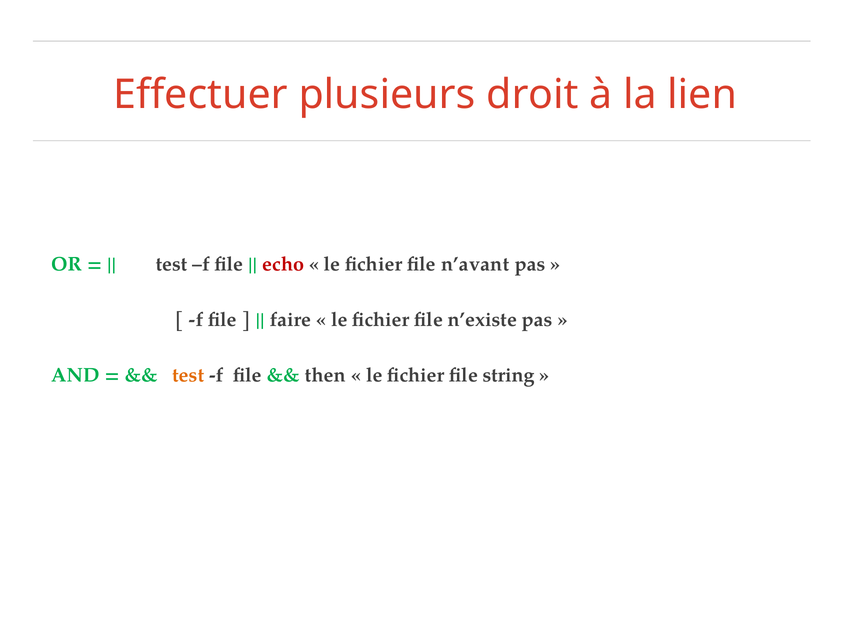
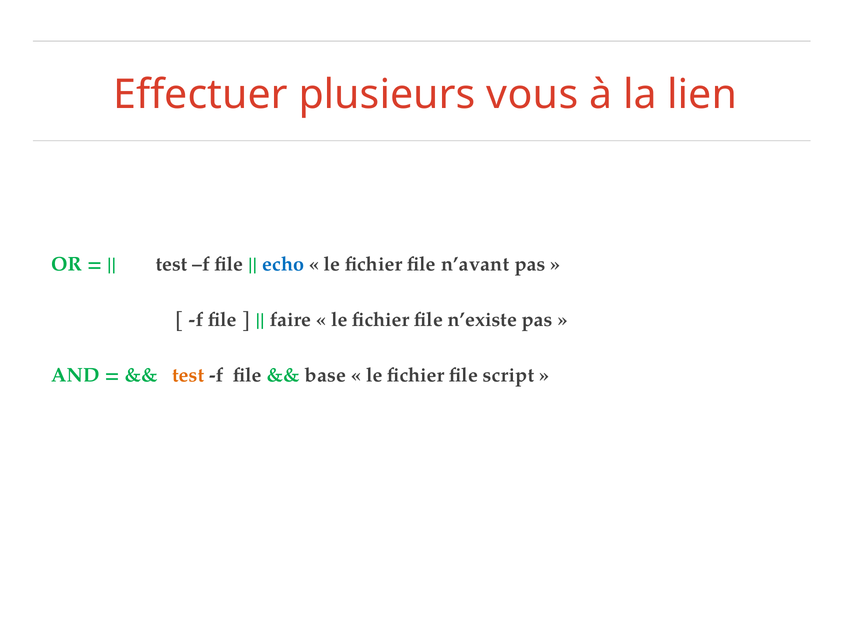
droit: droit -> vous (532, 95)
echo colour: red -> blue (283, 265)
then: then -> base (325, 375)
string: string -> script (509, 375)
